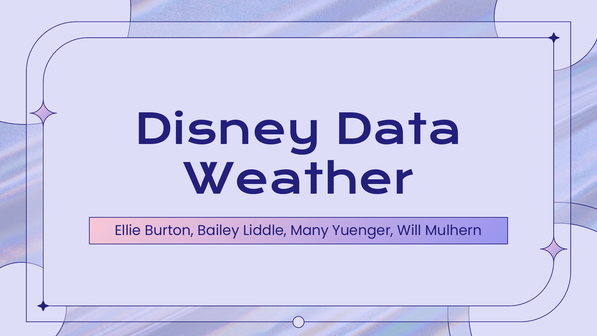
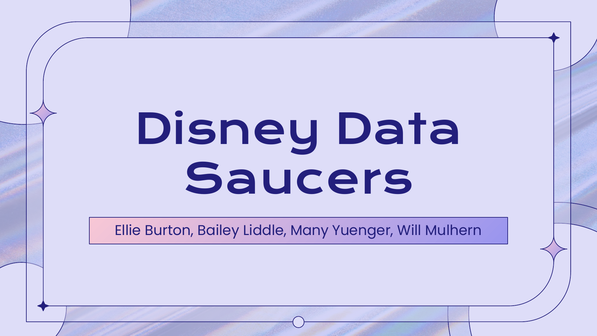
Weather: Weather -> Saucers (298, 180)
